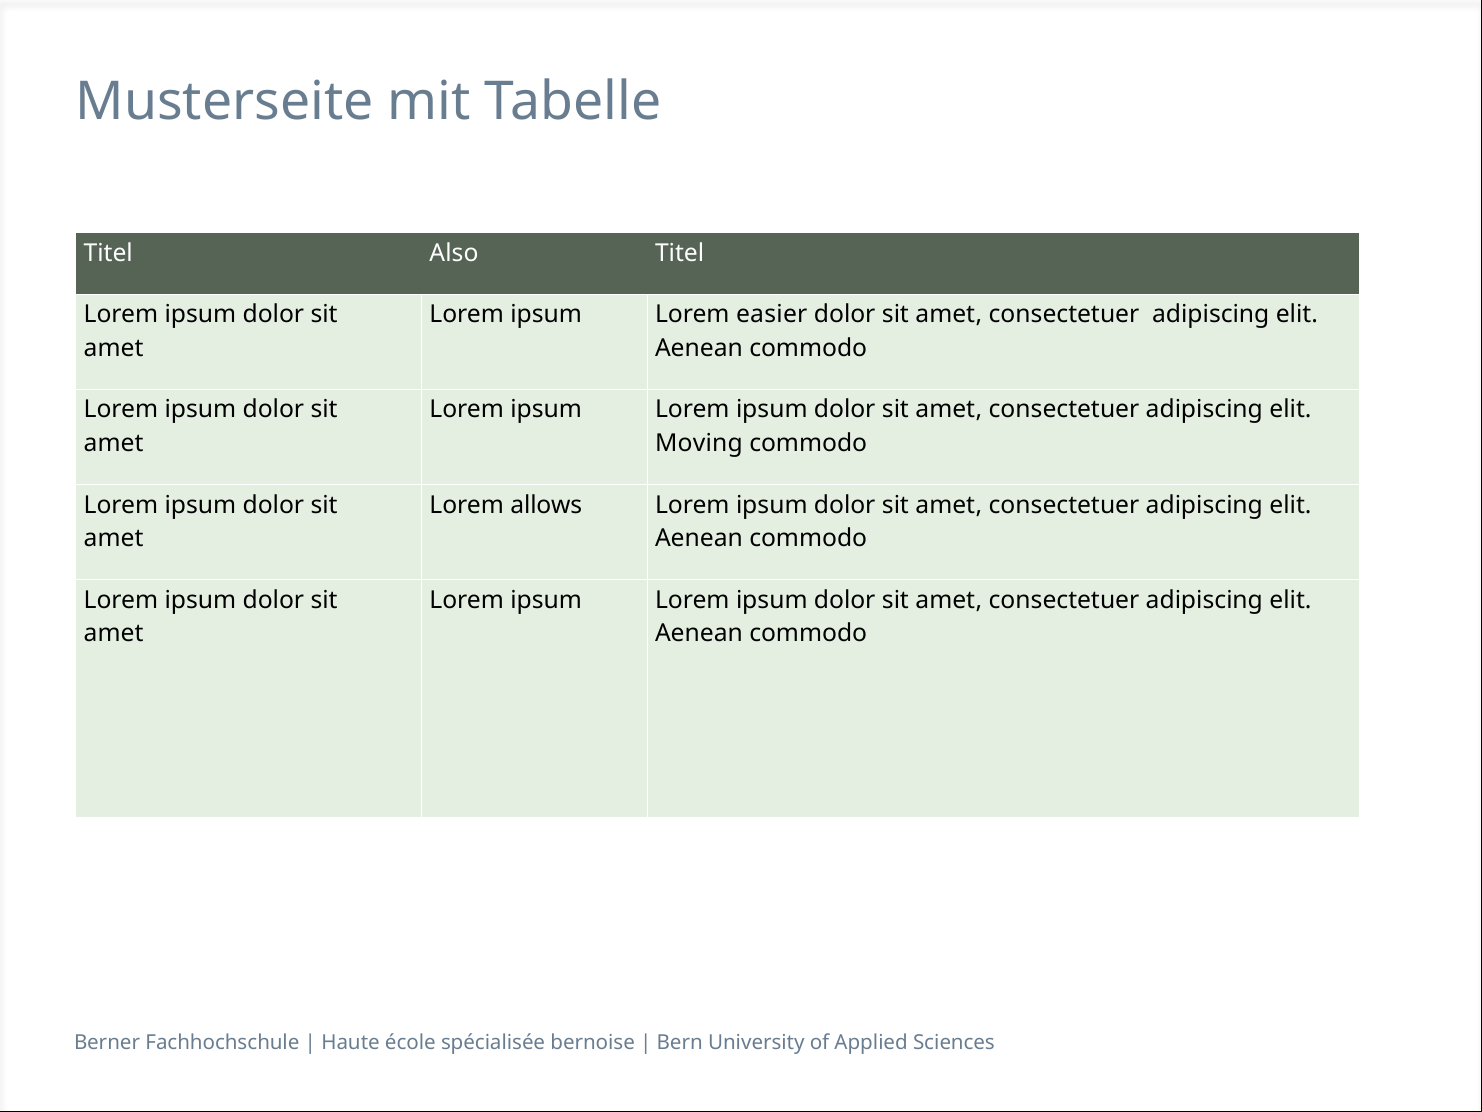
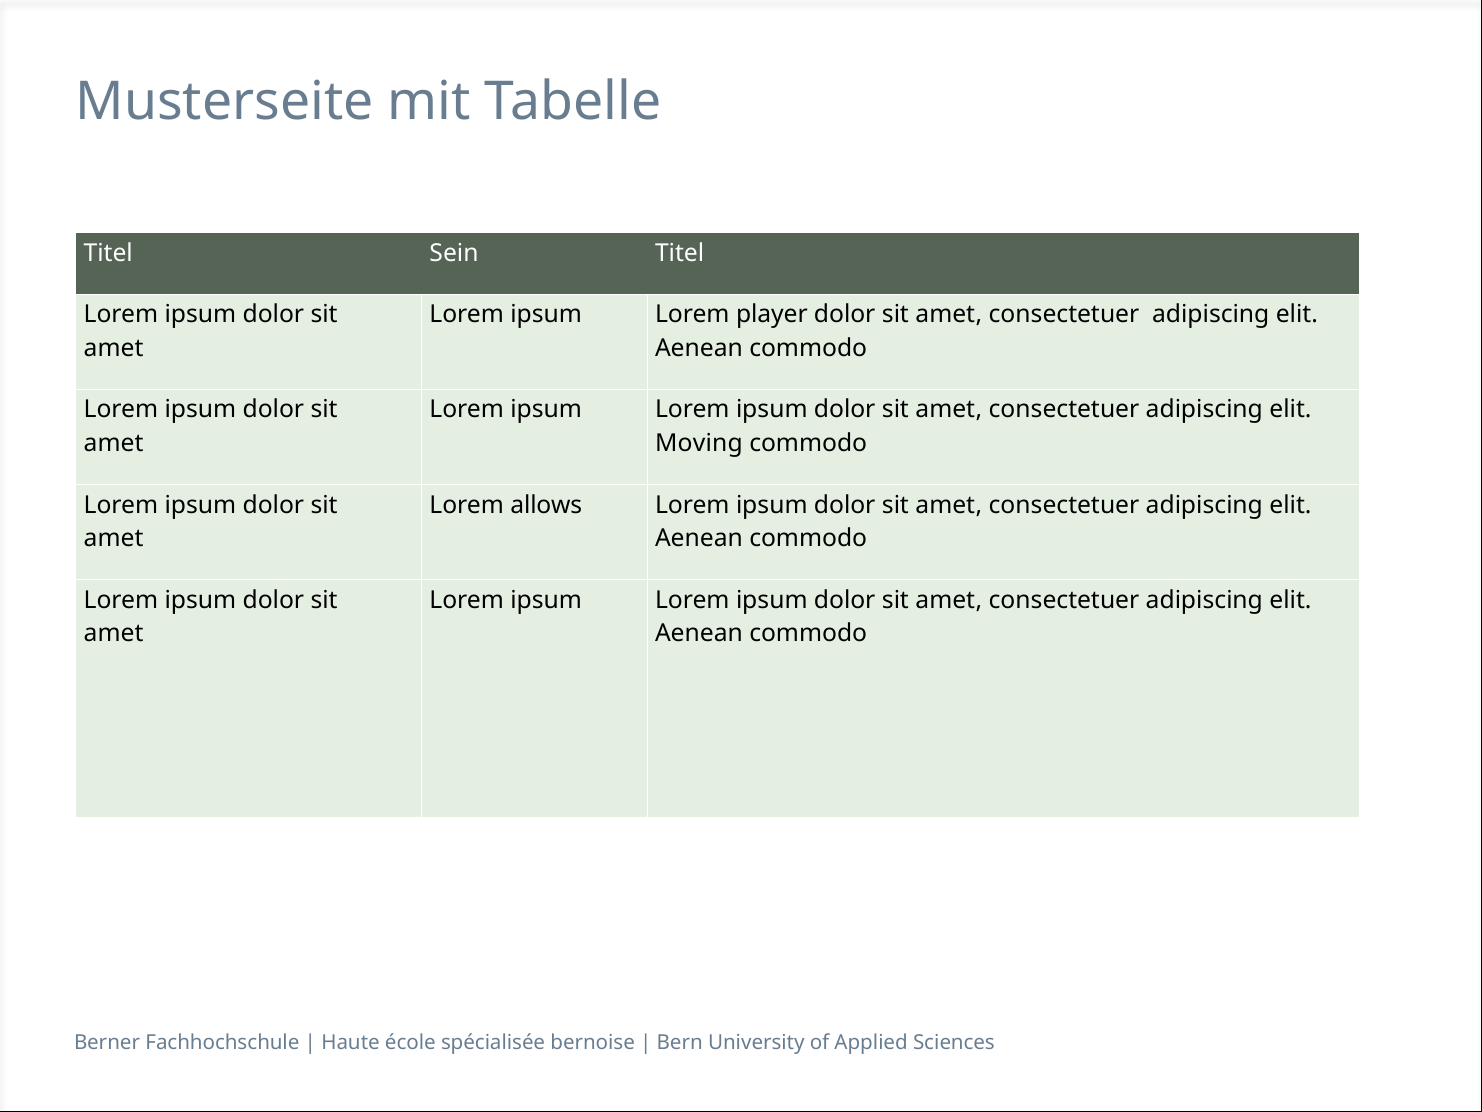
Also: Also -> Sein (454, 254)
easier: easier -> player (772, 315)
